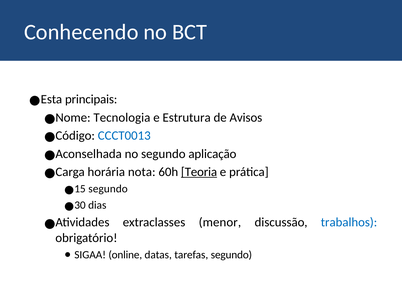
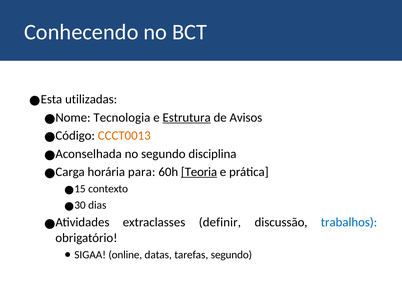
principais: principais -> utilizadas (91, 99)
Estrutura underline: none -> present (187, 118)
CCCT0013 colour: blue -> orange (124, 136)
aplicação: aplicação -> disciplina (212, 154)
nota: nota -> para (142, 172)
segundo: segundo -> contexto (108, 189)
menor: menor -> definir (220, 223)
